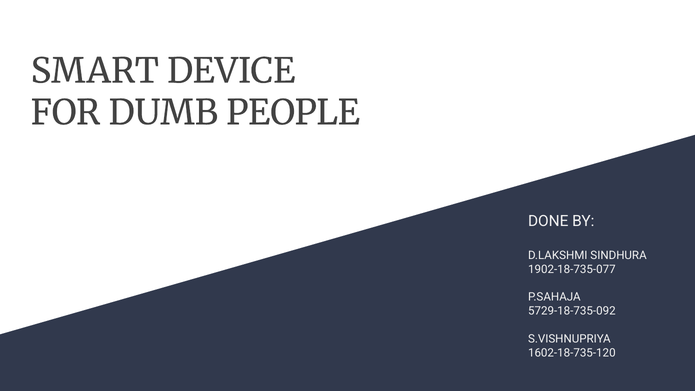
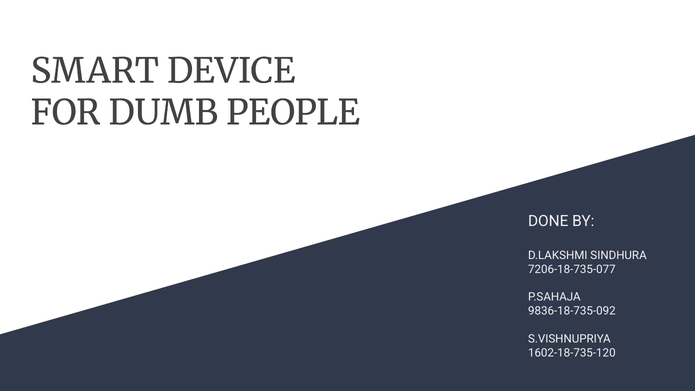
1902-18-735-077: 1902-18-735-077 -> 7206-18-735-077 (572, 269)
5729-18-735-092: 5729-18-735-092 -> 9836-18-735-092 (572, 311)
